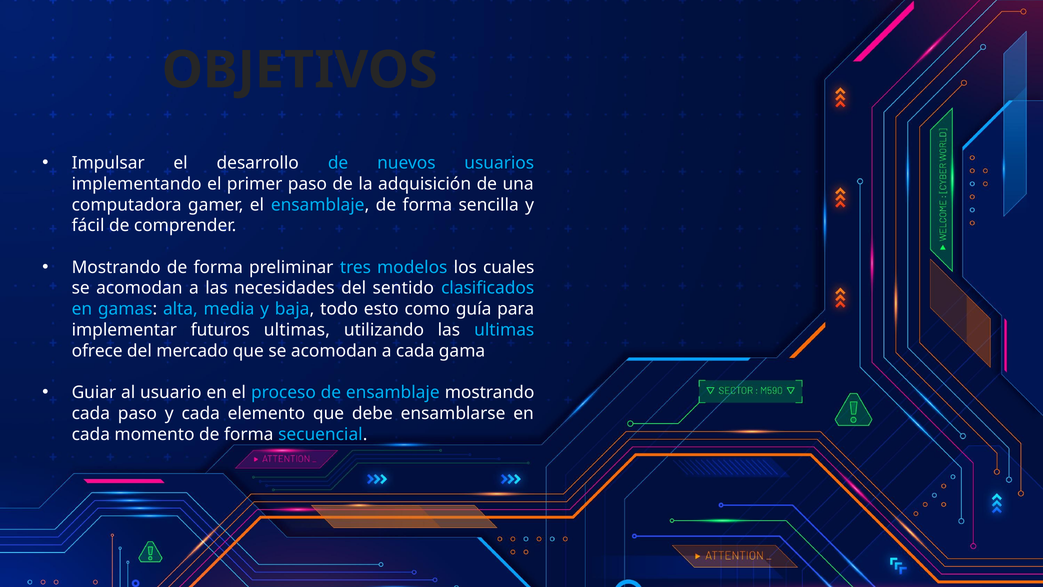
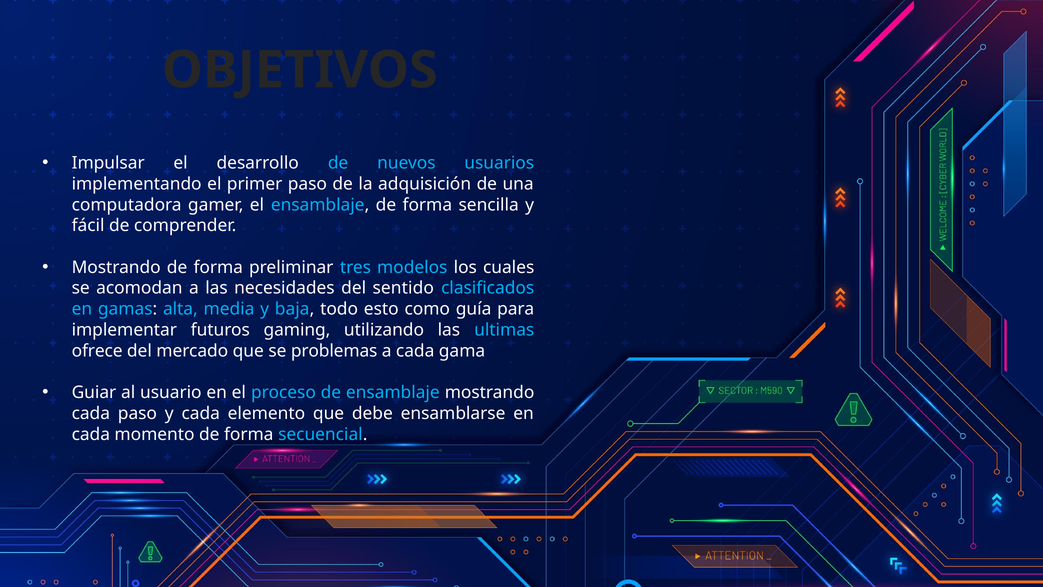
futuros ultimas: ultimas -> gaming (297, 330)
que se acomodan: acomodan -> problemas (334, 351)
